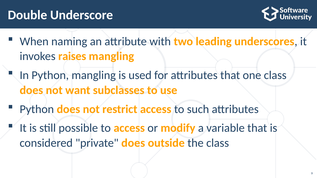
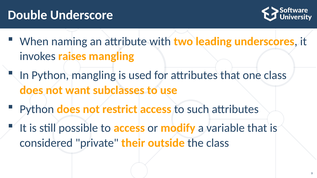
private does: does -> their (133, 143)
